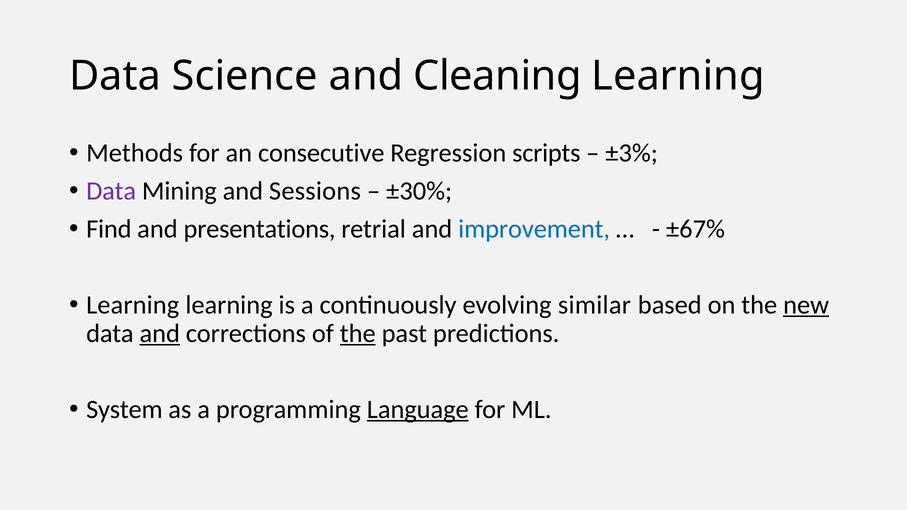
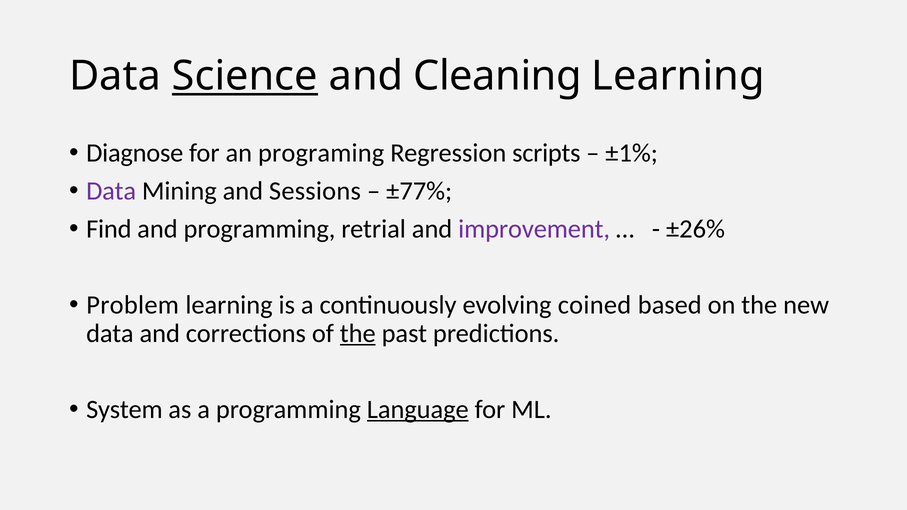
Science underline: none -> present (245, 76)
Methods: Methods -> Diagnose (135, 153)
consecutive: consecutive -> programing (321, 153)
±3%: ±3% -> ±1% (632, 153)
±30%: ±30% -> ±77% (419, 191)
and presentations: presentations -> programming (259, 229)
improvement colour: blue -> purple (534, 229)
±67%: ±67% -> ±26% (695, 229)
Learning: Learning -> Problem (133, 305)
similar: similar -> coined (595, 305)
new underline: present -> none (806, 305)
and underline: present -> none (160, 334)
